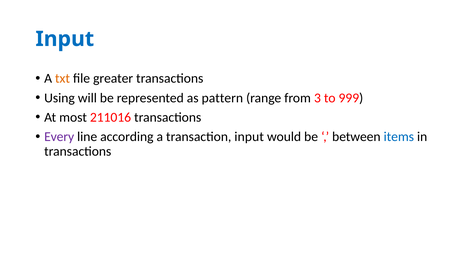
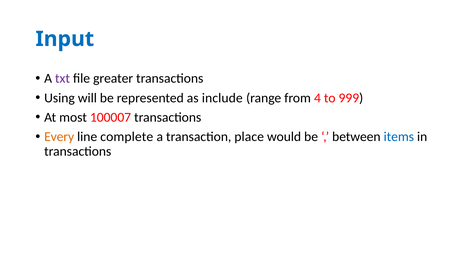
txt colour: orange -> purple (63, 79)
pattern: pattern -> include (222, 98)
3: 3 -> 4 (317, 98)
211016: 211016 -> 100007 (110, 118)
Every colour: purple -> orange (59, 137)
according: according -> complete (127, 137)
transaction input: input -> place (249, 137)
